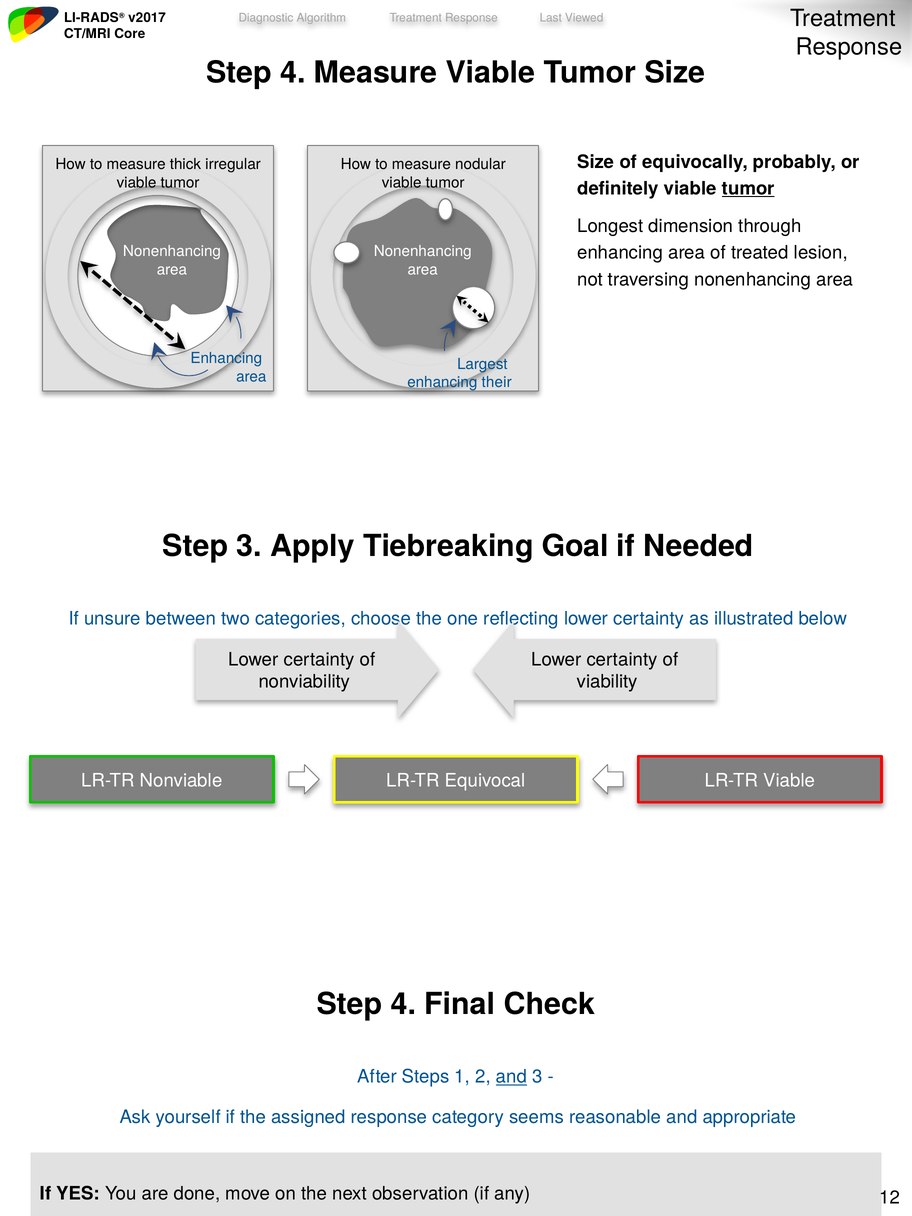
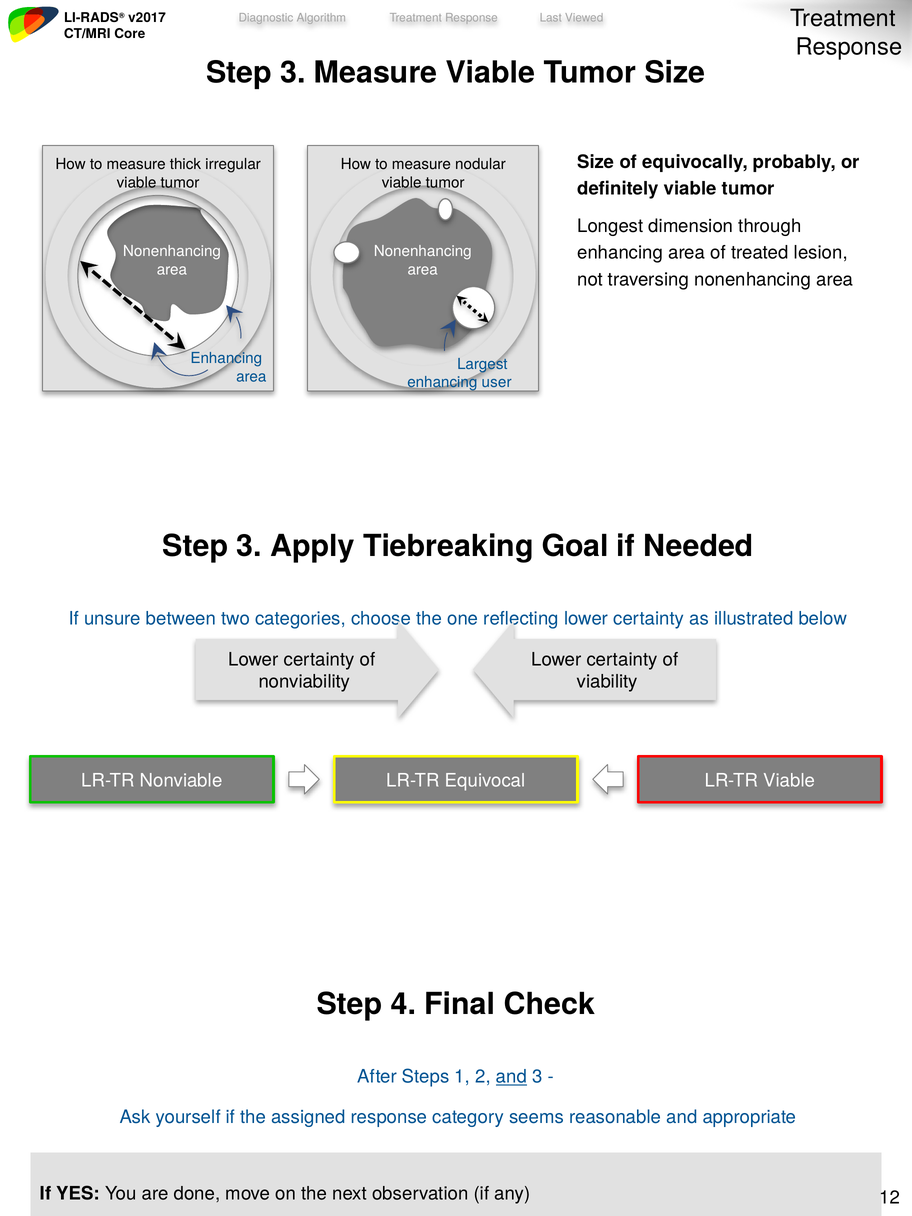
4: 4 -> 3 (293, 73)
tumor underline: present -> none (748, 189)
their: their -> user (497, 382)
